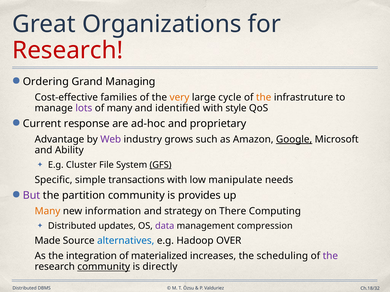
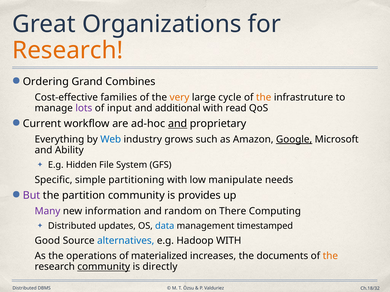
Research colour: red -> orange (68, 51)
Managing: Managing -> Combines (130, 82)
of many: many -> input (119, 108)
identified: identified -> additional (178, 108)
style: style -> read (236, 108)
response: response -> workflow (87, 124)
and underline: none -> present (178, 124)
Advantage: Advantage -> Everything (59, 140)
Web colour: purple -> blue (111, 140)
Cluster: Cluster -> Hidden (81, 165)
GFS underline: present -> none (161, 165)
transactions: transactions -> partitioning (136, 180)
Many colour: orange -> purple (48, 211)
strategy: strategy -> random (183, 211)
data colour: purple -> blue (165, 226)
compression: compression -> timestamped (265, 226)
Made: Made -> Good (47, 241)
Hadoop OVER: OVER -> WITH (229, 241)
integration: integration -> operations (91, 256)
scheduling: scheduling -> documents (282, 256)
the colour: purple -> orange (330, 256)
